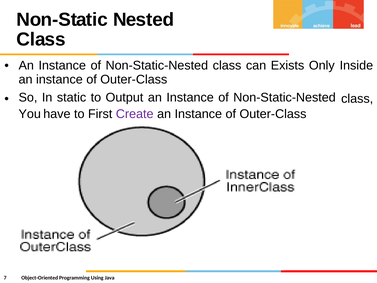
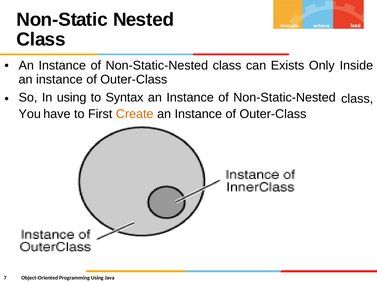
In static: static -> using (72, 97)
Output: Output -> Syntax (125, 97)
Create colour: purple -> orange (135, 114)
